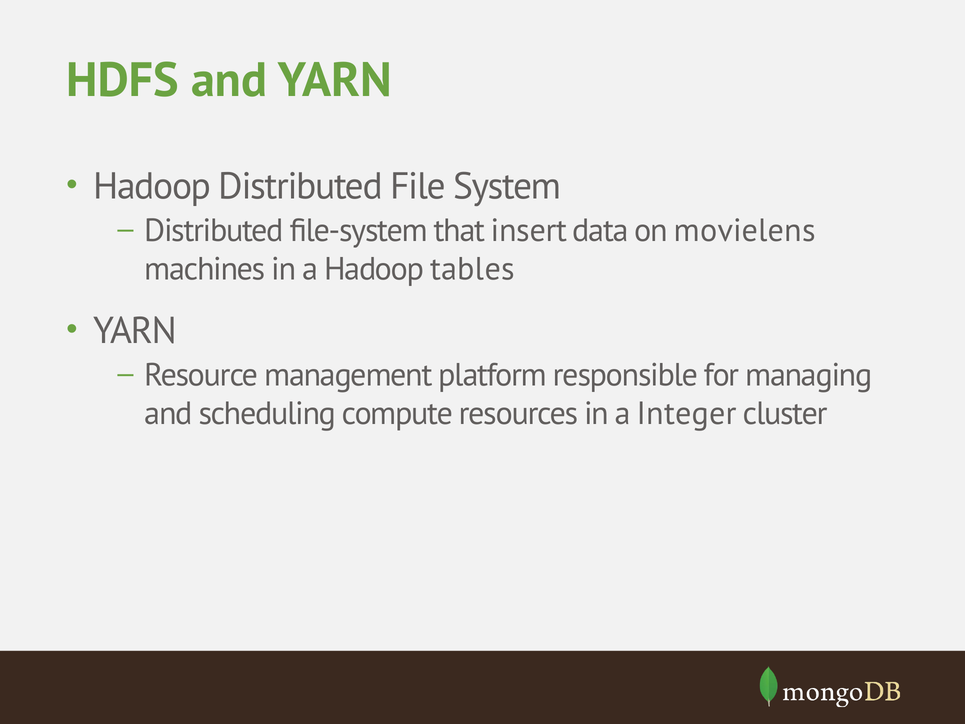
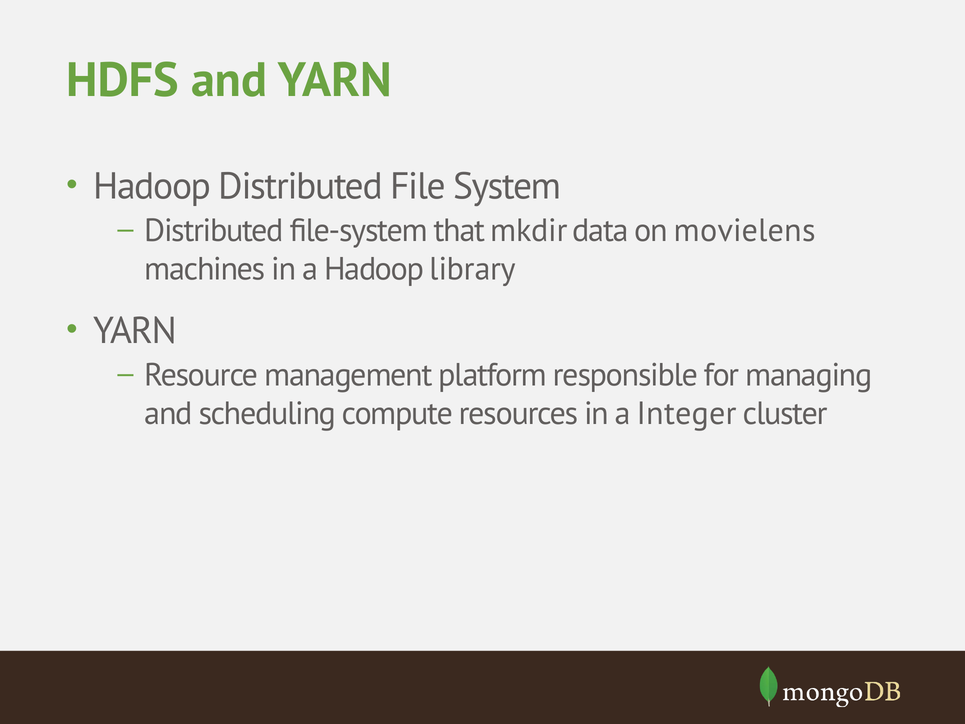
insert: insert -> mkdir (529, 230)
tables: tables -> library (473, 269)
